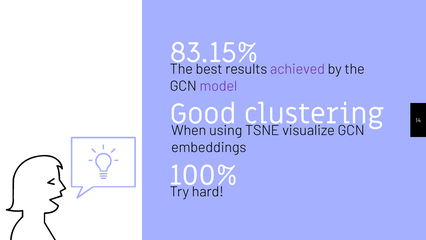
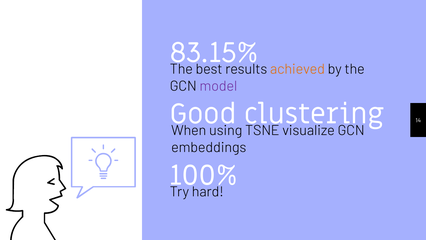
achieved colour: purple -> orange (297, 69)
